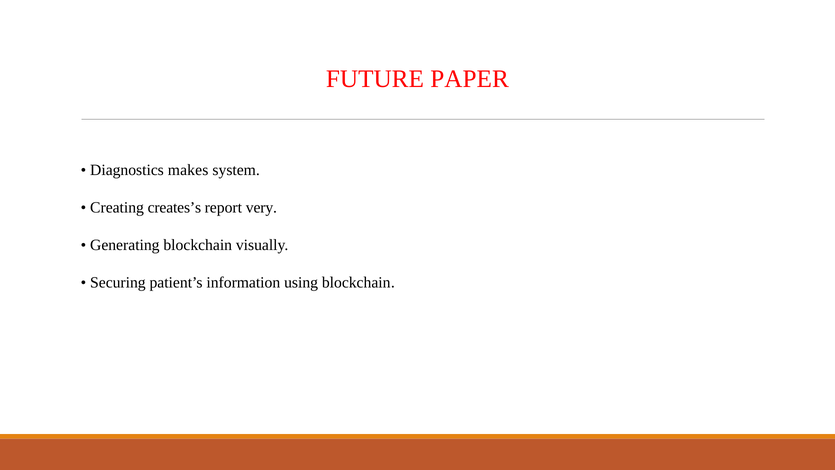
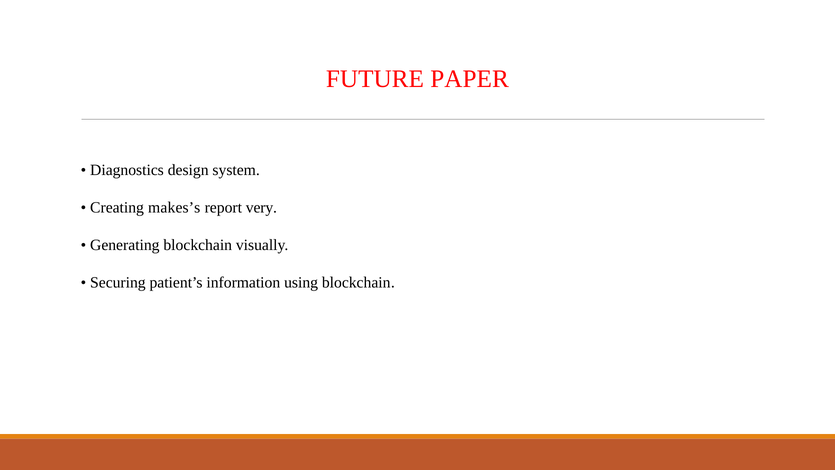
makes: makes -> design (188, 170)
creates’s: creates’s -> makes’s (174, 207)
